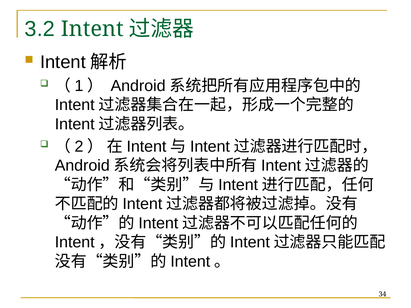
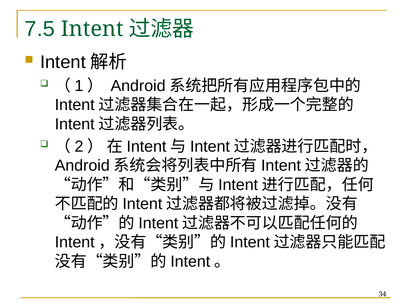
3.2: 3.2 -> 7.5 (40, 29)
